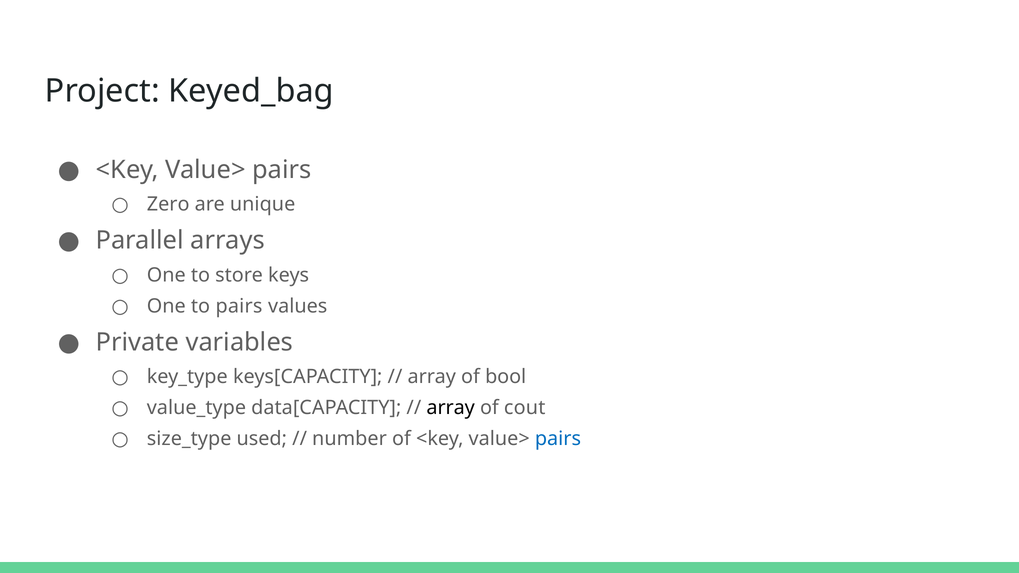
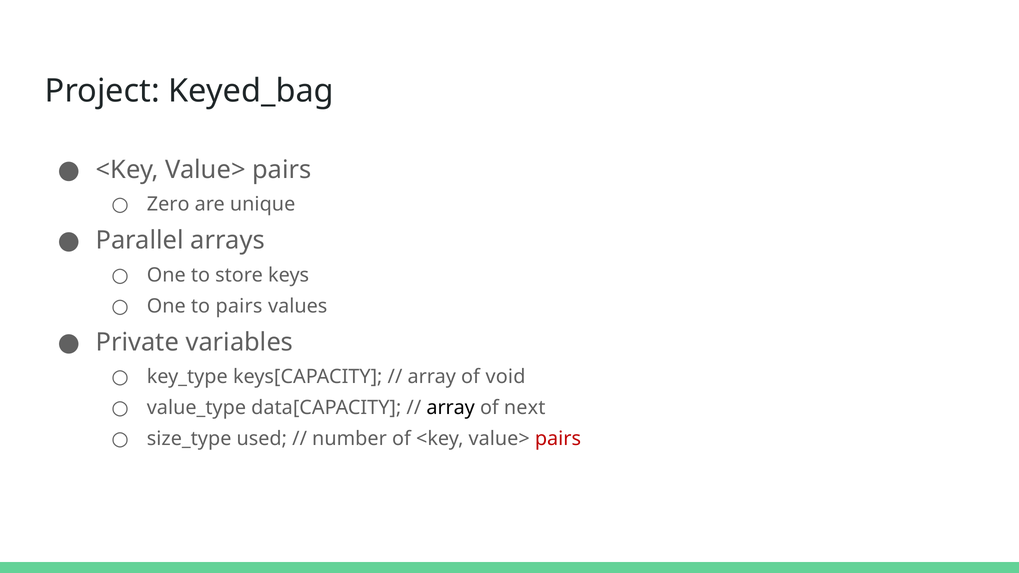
bool: bool -> void (505, 377)
cout: cout -> next (525, 408)
pairs colour: blue -> red (558, 439)
